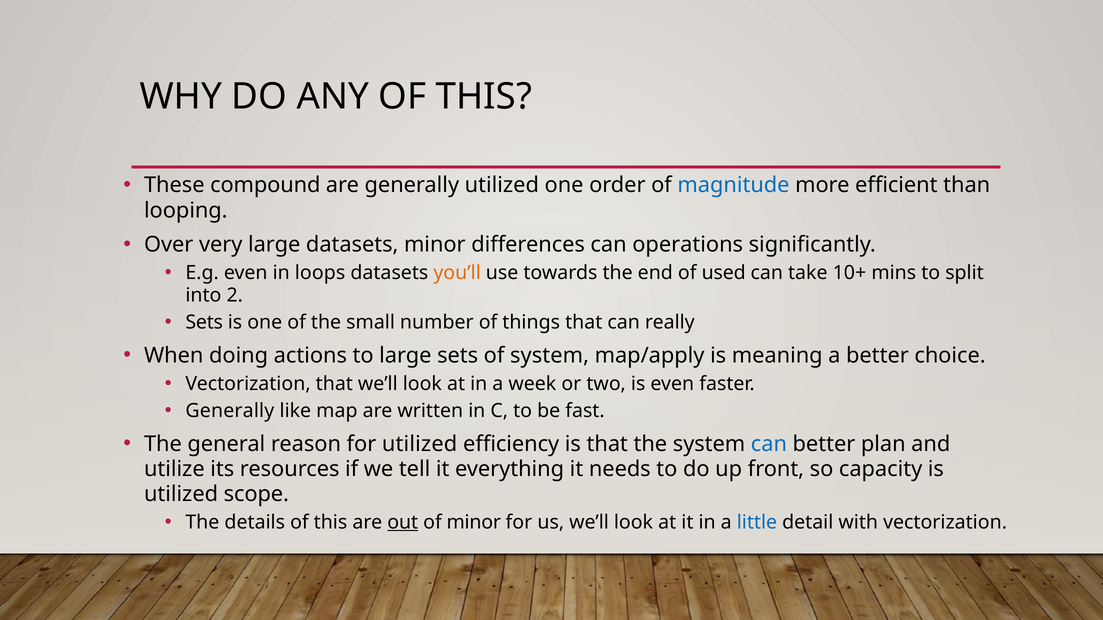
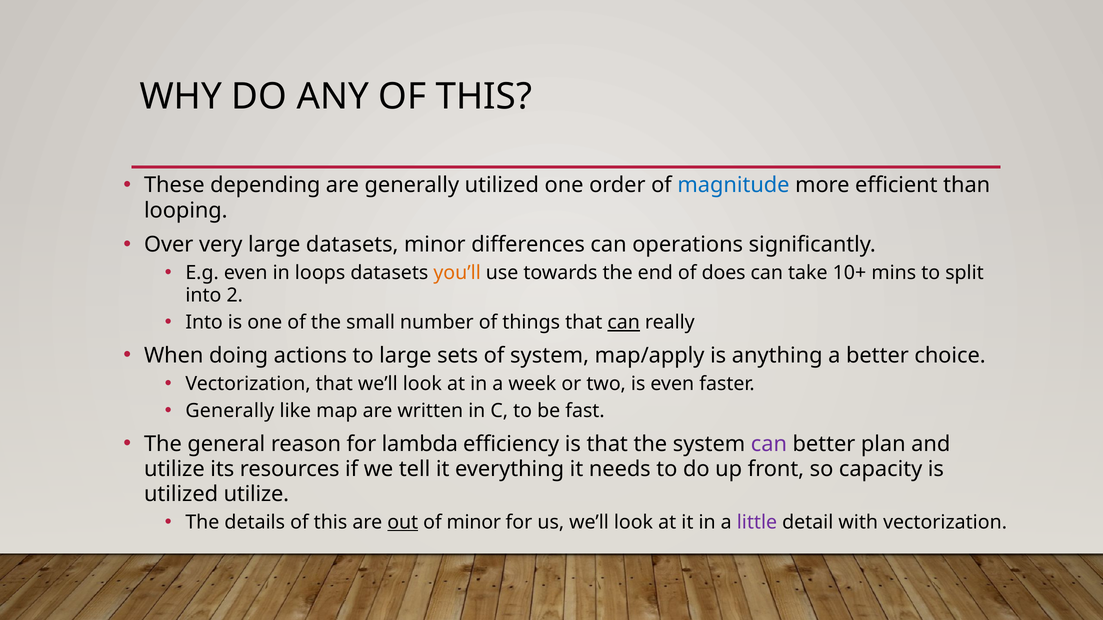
compound: compound -> depending (265, 185)
used: used -> does (724, 273)
Sets: Sets -> Into (204, 323)
can underline: none -> present (624, 323)
meaning: meaning -> anything (777, 356)
for utilized: utilized -> lambda (420, 444)
can colour: blue -> purple (769, 444)
utilized scope: scope -> utilize (256, 494)
little colour: blue -> purple (757, 523)
